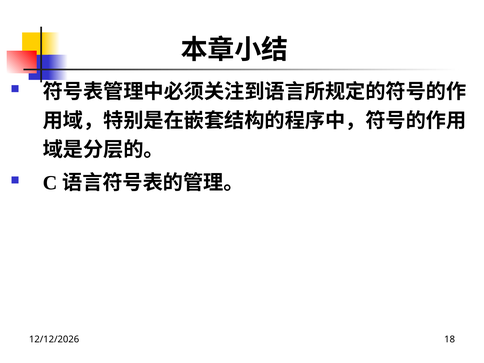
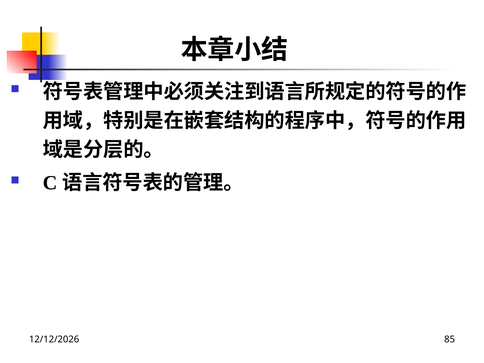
18: 18 -> 85 (450, 339)
